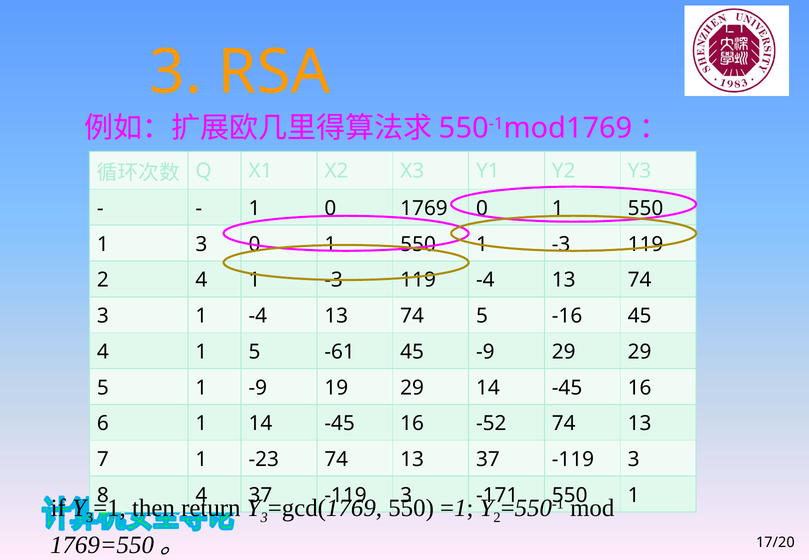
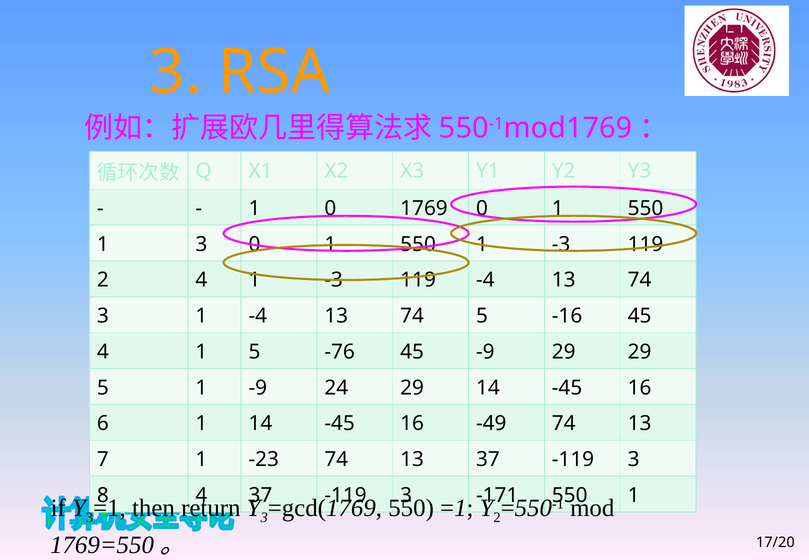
-61: -61 -> -76 (340, 352)
19: 19 -> 24 (336, 388)
-52: -52 -> -49 (491, 424)
